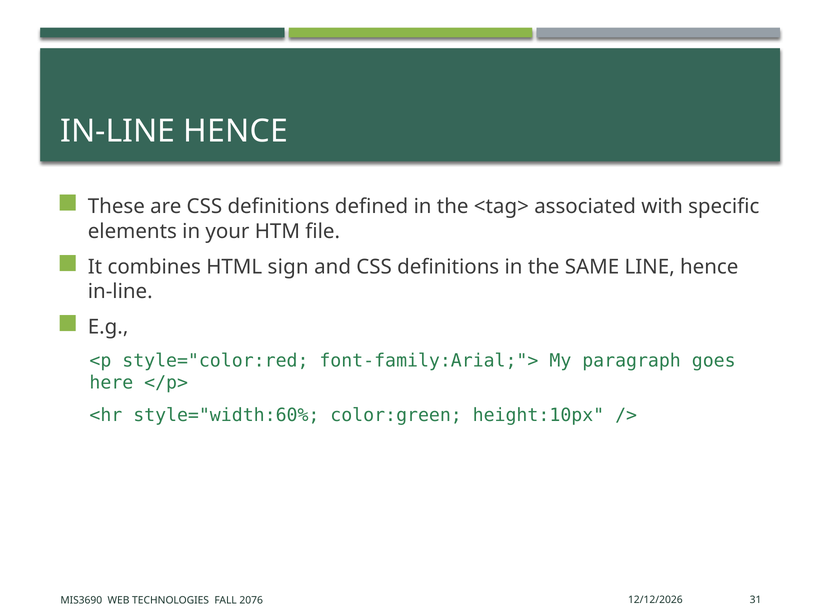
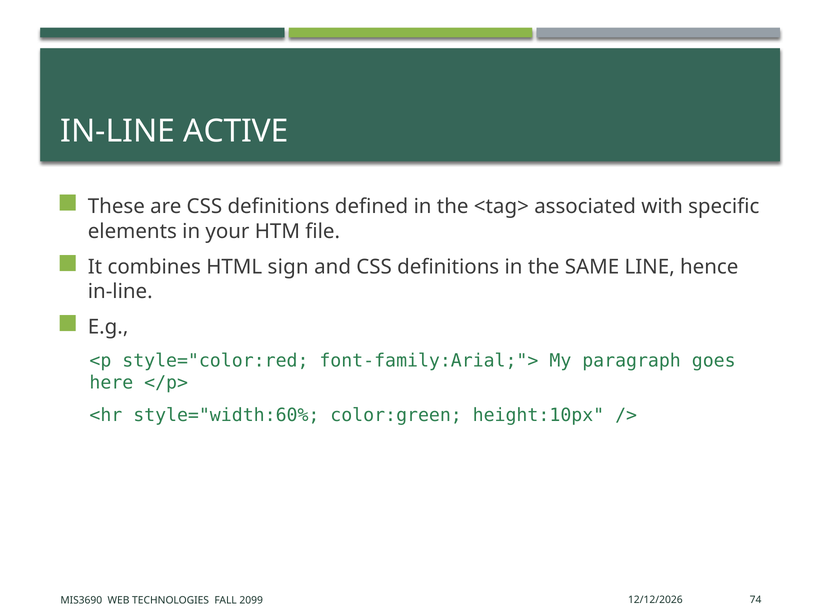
IN-LINE HENCE: HENCE -> ACTIVE (236, 131)
31: 31 -> 74 (756, 599)
2076: 2076 -> 2099 (251, 600)
